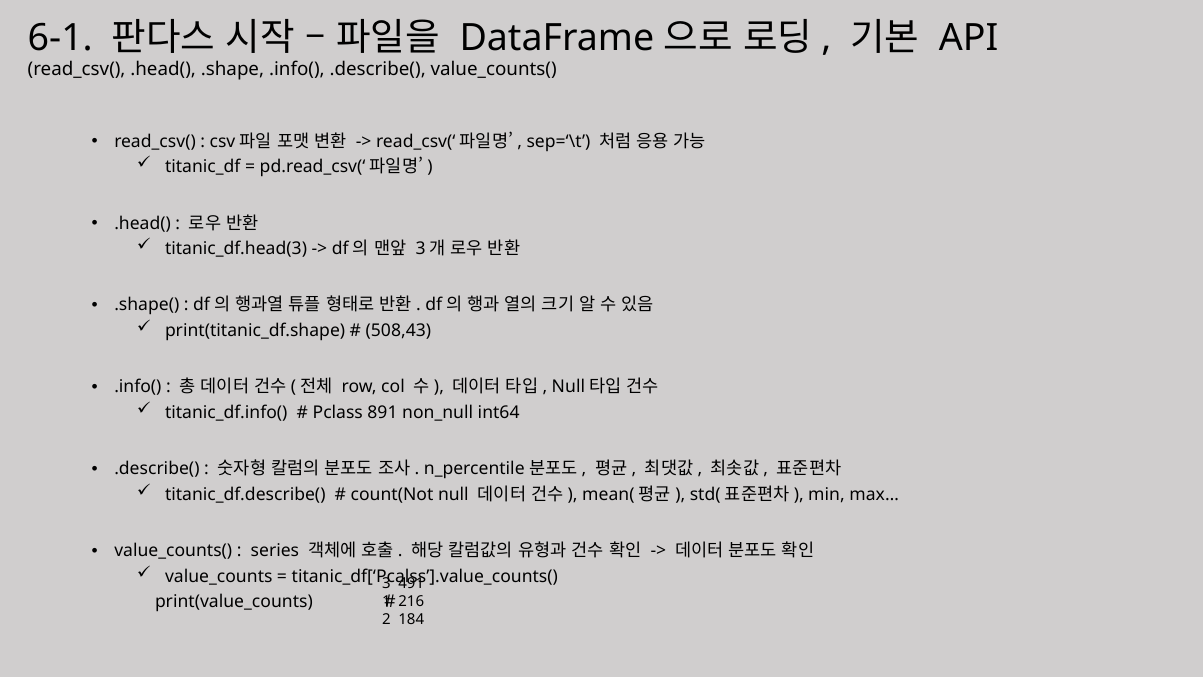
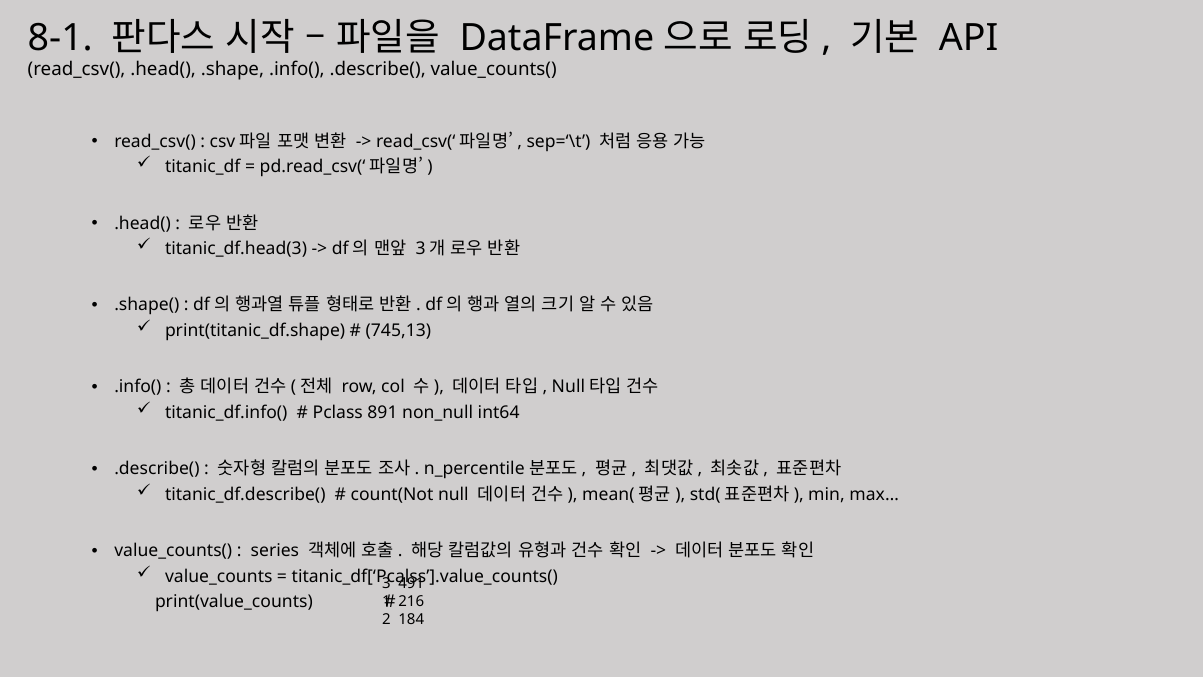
6-1: 6-1 -> 8-1 (60, 38)
508,43: 508,43 -> 745,13 (398, 330)
